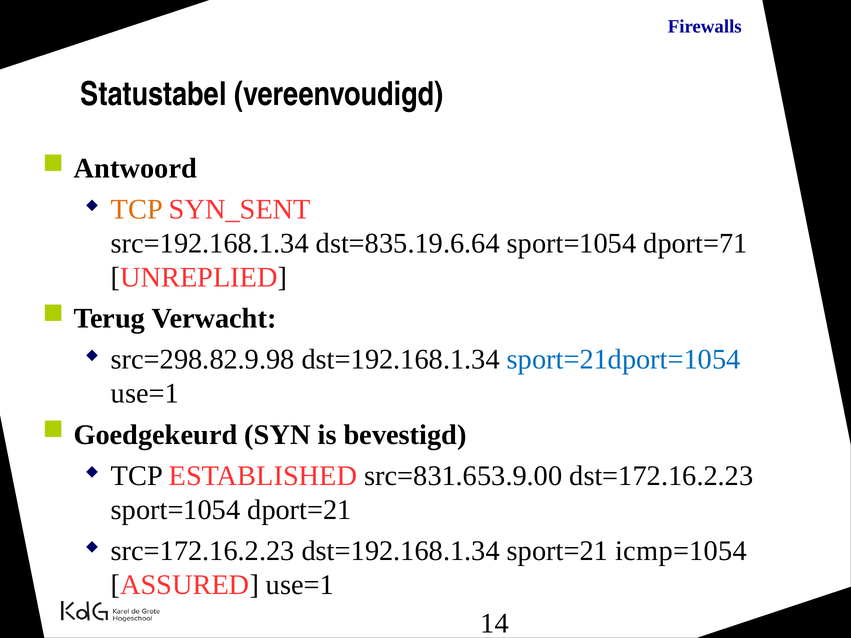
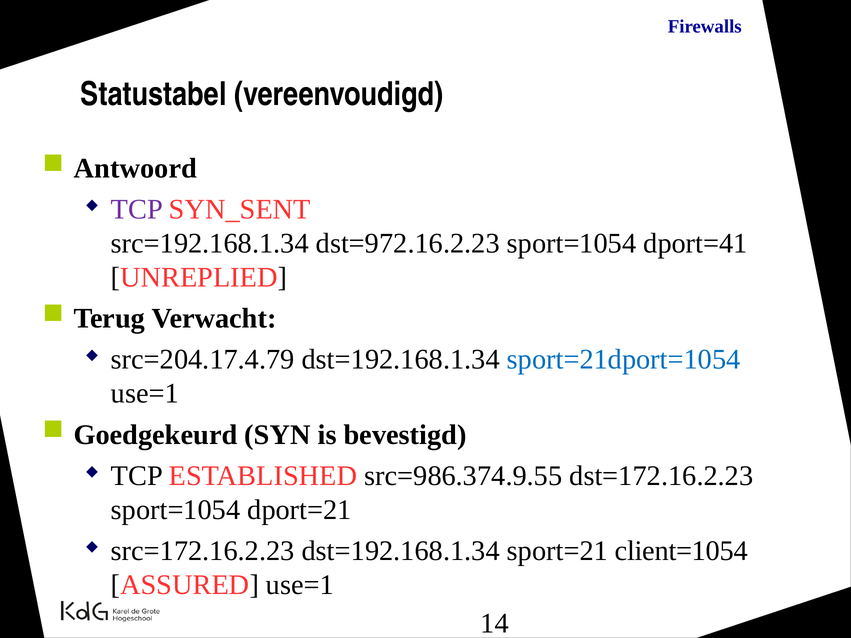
TCP colour: orange -> purple (137, 209)
dst=835.19.6.64: dst=835.19.6.64 -> dst=972.16.2.23 (408, 243)
dport=71: dport=71 -> dport=41 (695, 243)
src=298.82.9.98: src=298.82.9.98 -> src=204.17.4.79 (203, 360)
src=831.653.9.00: src=831.653.9.00 -> src=986.374.9.55 (463, 476)
icmp=1054: icmp=1054 -> client=1054 (681, 551)
